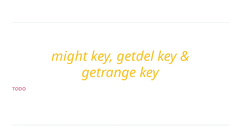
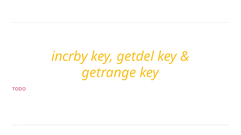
might: might -> incrby (69, 57)
